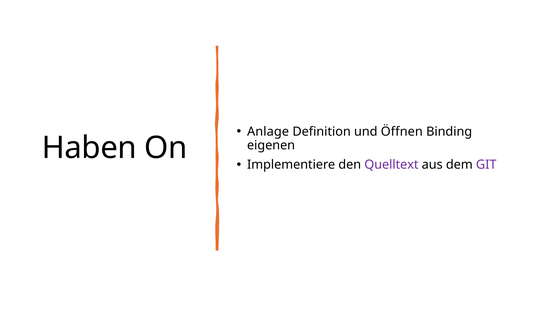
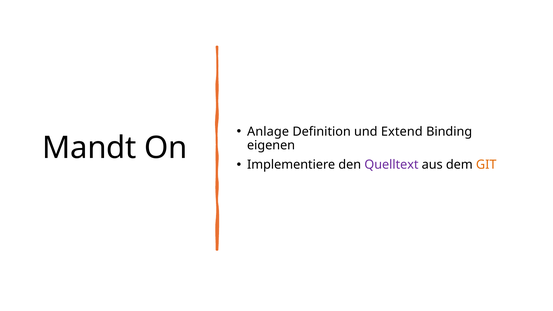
Öffnen: Öffnen -> Extend (402, 132)
Haben: Haben -> Mandt (89, 148)
GIT colour: purple -> orange (486, 165)
